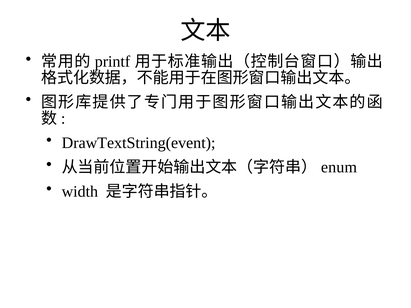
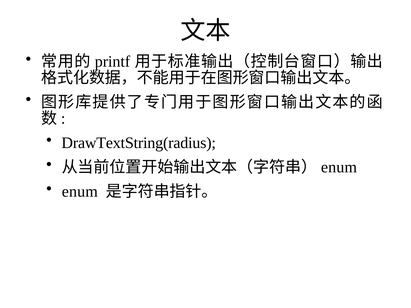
DrawTextString(event: DrawTextString(event -> DrawTextString(radius (139, 143)
width: width -> enum (80, 192)
